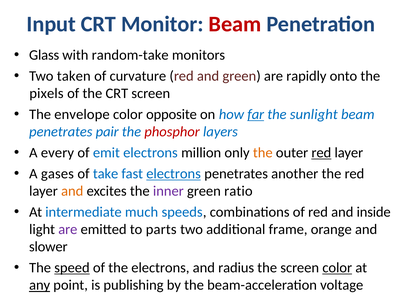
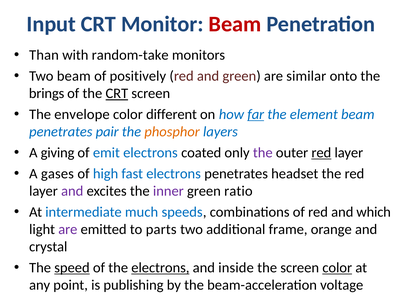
Glass: Glass -> Than (44, 55)
Two taken: taken -> beam (74, 76)
curvature: curvature -> positively (138, 76)
rapidly: rapidly -> similar (306, 76)
pixels: pixels -> brings (47, 94)
CRT underline: none -> present (117, 94)
opposite: opposite -> different (171, 115)
sunlight: sunlight -> element (314, 115)
phosphor colour: red -> orange (172, 132)
every: every -> giving (58, 153)
million: million -> coated (201, 153)
the colour: orange -> purple (263, 153)
take: take -> high (106, 174)
electrons underline: present -> none (174, 174)
another: another -> headset (295, 174)
and colour: orange -> purple (72, 191)
inside: inside -> which (374, 212)
slower: slower -> crystal (48, 247)
electrons underline: none -> present (160, 268)
radius: radius -> inside (236, 268)
any underline: present -> none (40, 286)
